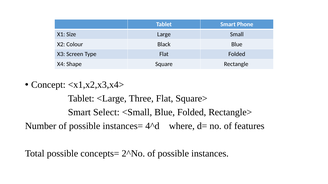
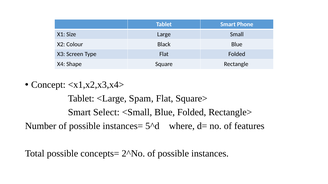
Three: Three -> Spam (141, 99)
4^d: 4^d -> 5^d (152, 126)
